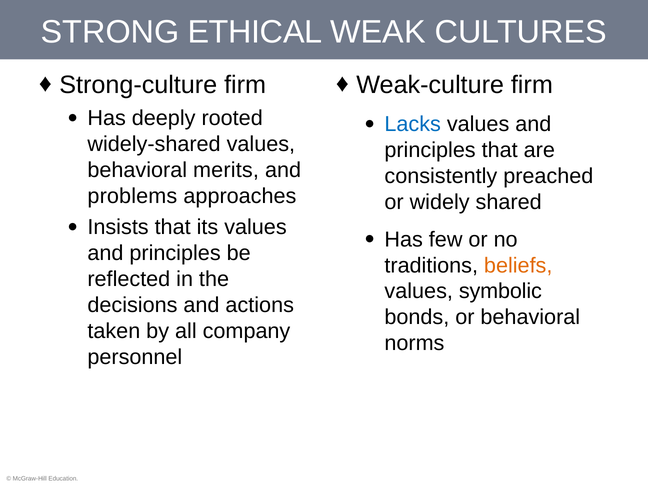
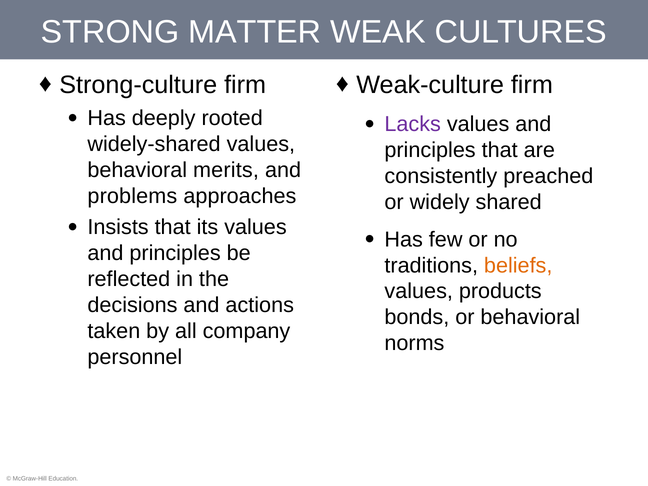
ETHICAL: ETHICAL -> MATTER (255, 32)
Lacks colour: blue -> purple (413, 124)
symbolic: symbolic -> products (500, 291)
